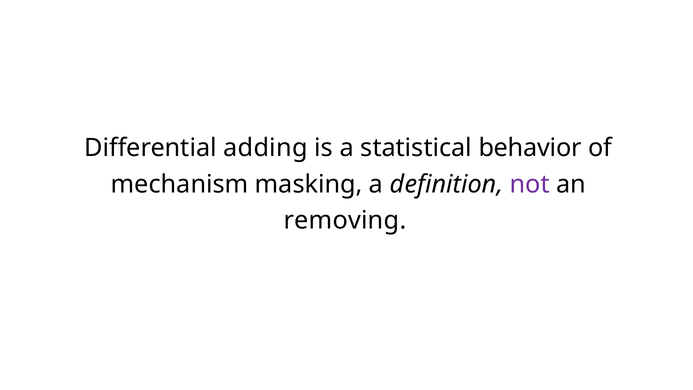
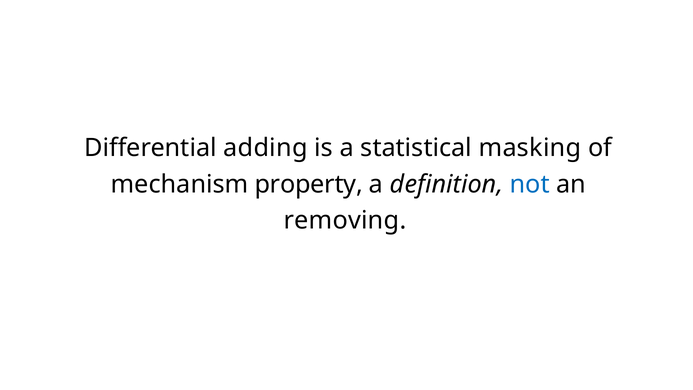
behavior: behavior -> masking (530, 148)
masking: masking -> property (309, 184)
not colour: purple -> blue (530, 184)
